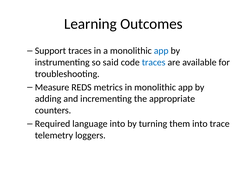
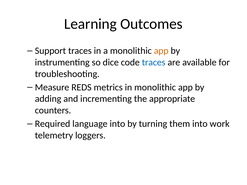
app colour: blue -> orange (161, 51)
said: said -> dice (111, 62)
trace: trace -> work (220, 124)
